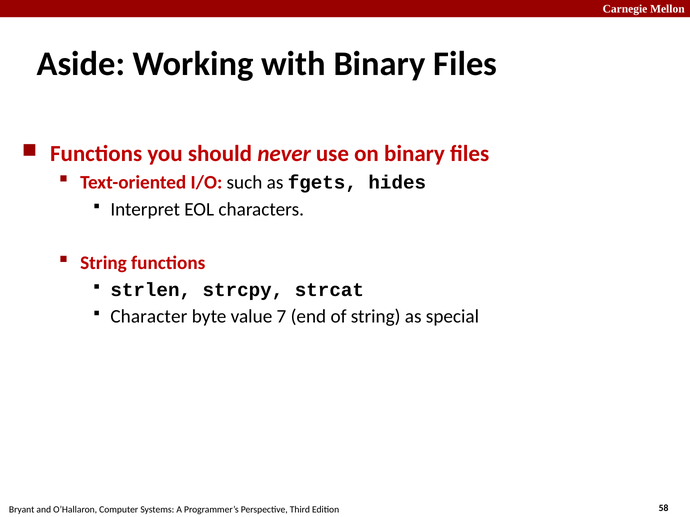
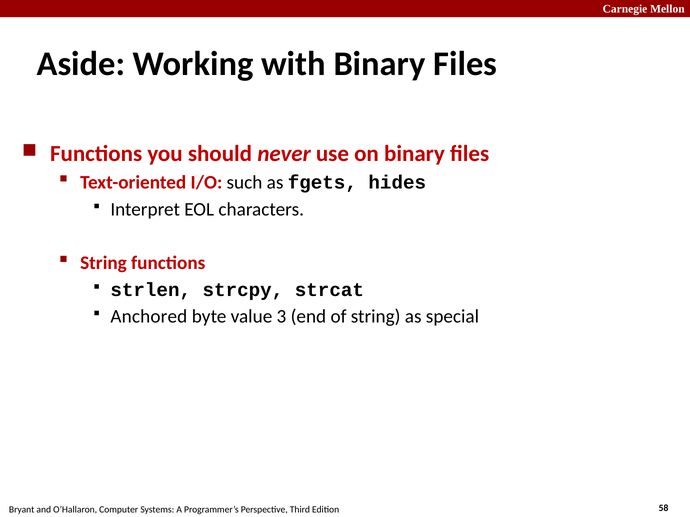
Character: Character -> Anchored (149, 317)
7: 7 -> 3 (281, 317)
